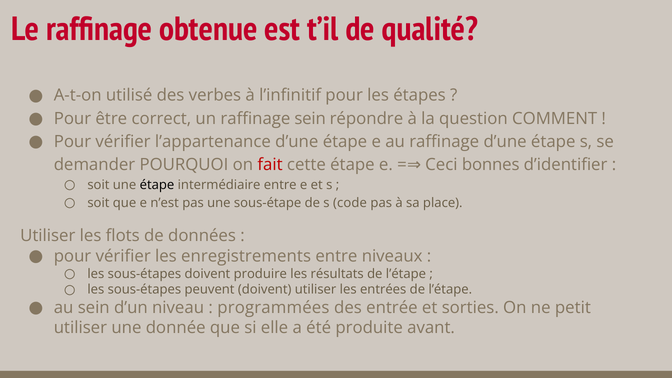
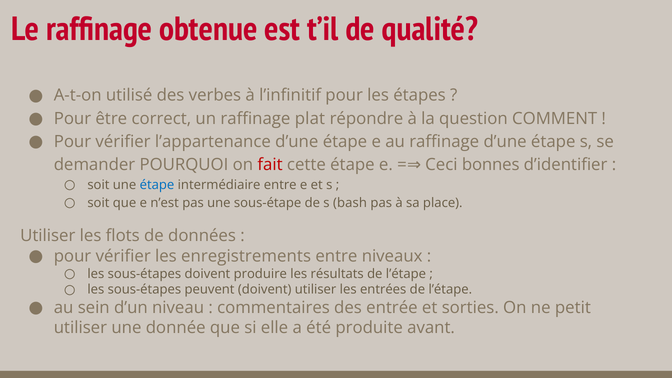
raffinage sein: sein -> plat (310, 118)
étape colour: black -> blue (157, 185)
code: code -> bash (350, 203)
programmées: programmées -> commentaires (273, 308)
